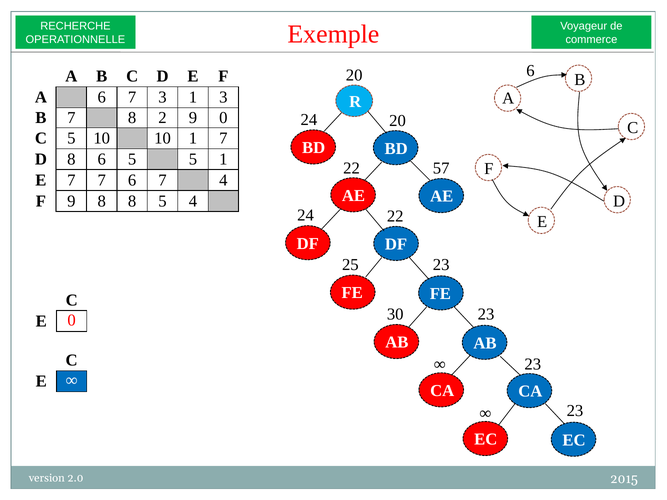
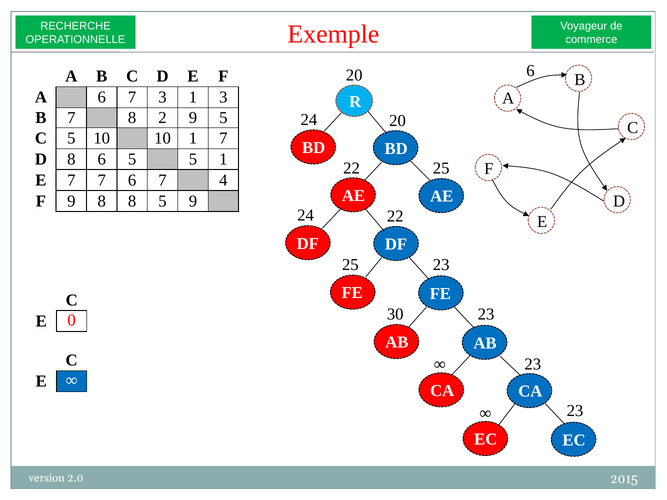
9 0: 0 -> 5 (223, 118)
22 57: 57 -> 25 (441, 168)
5 4: 4 -> 9 (193, 201)
